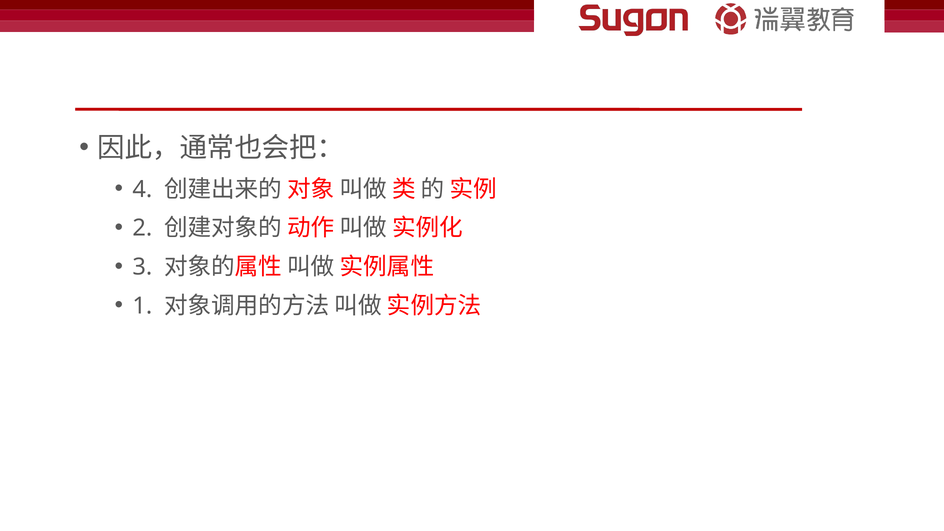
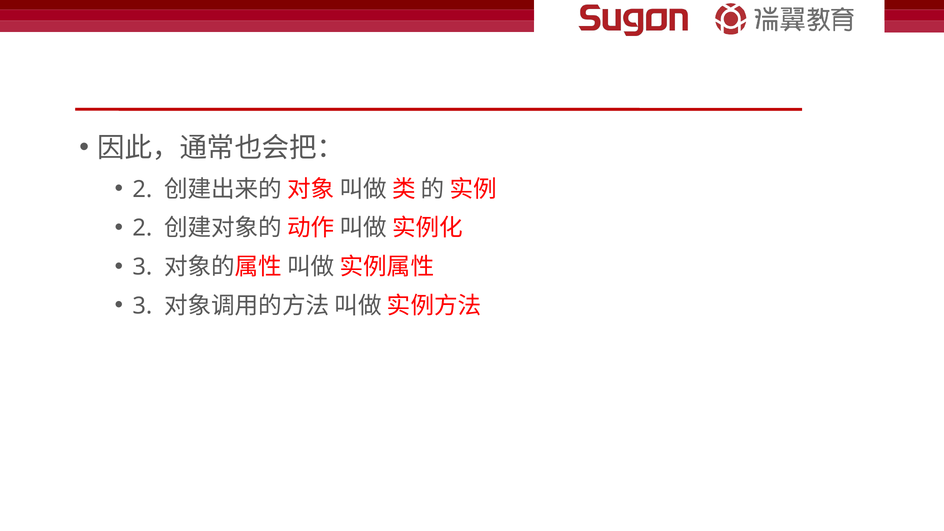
4: 4 -> 2 (142, 189)
1: 1 -> 3 (142, 306)
